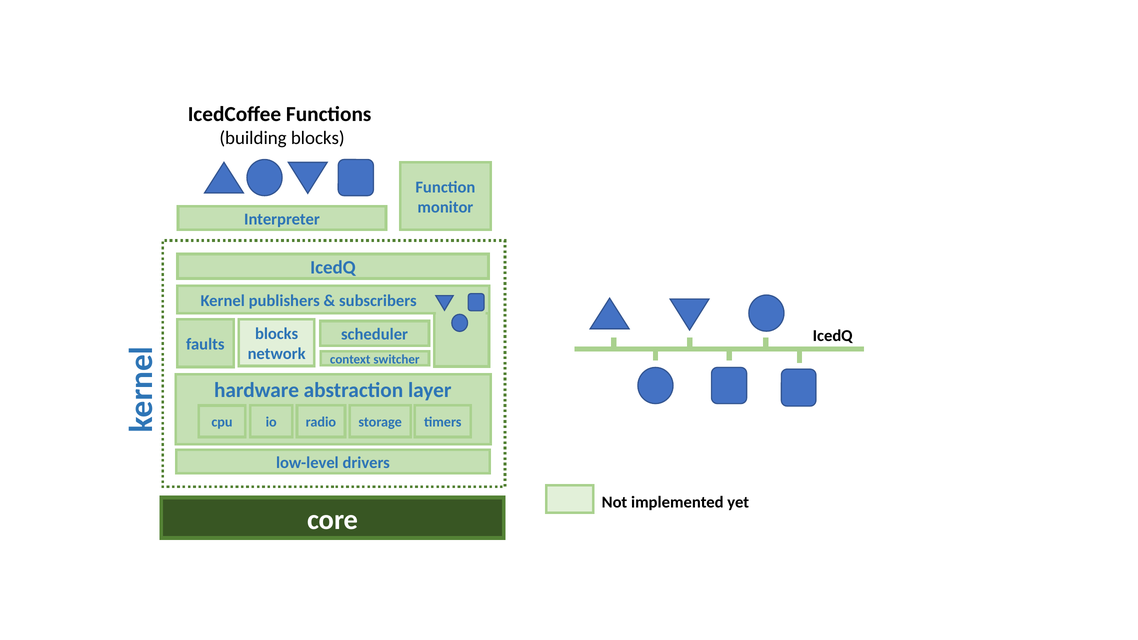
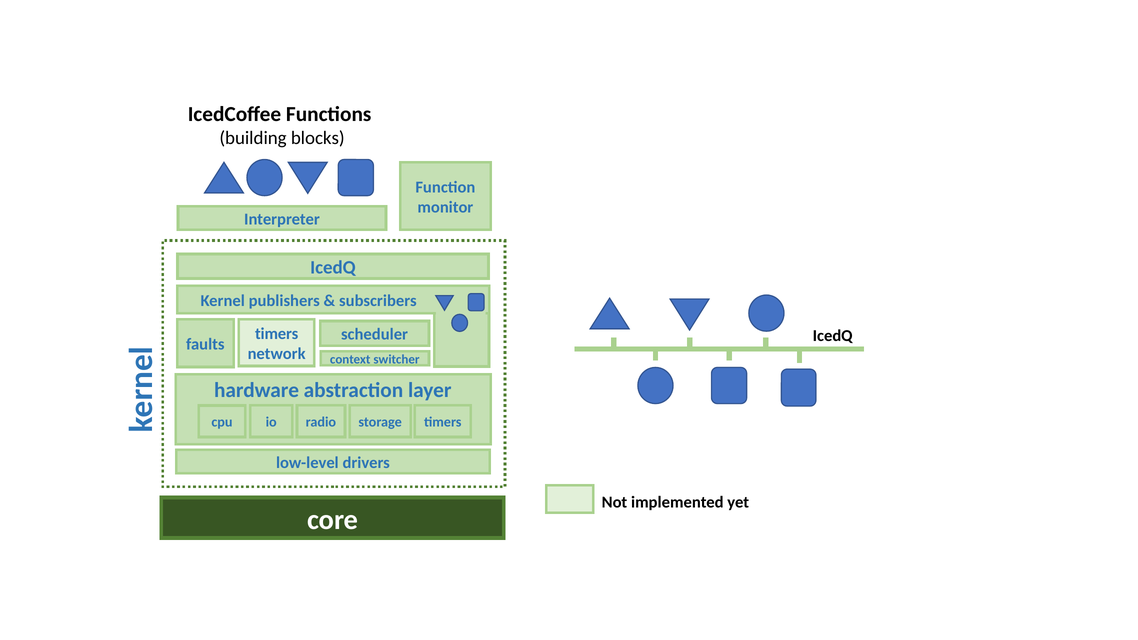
blocks: blocks -> timers (277, 334)
